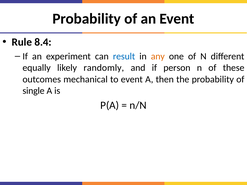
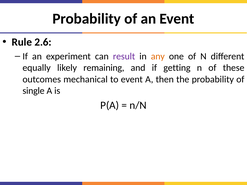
8.4: 8.4 -> 2.6 (43, 42)
result colour: blue -> purple (124, 56)
randomly: randomly -> remaining (104, 68)
person: person -> getting (177, 68)
